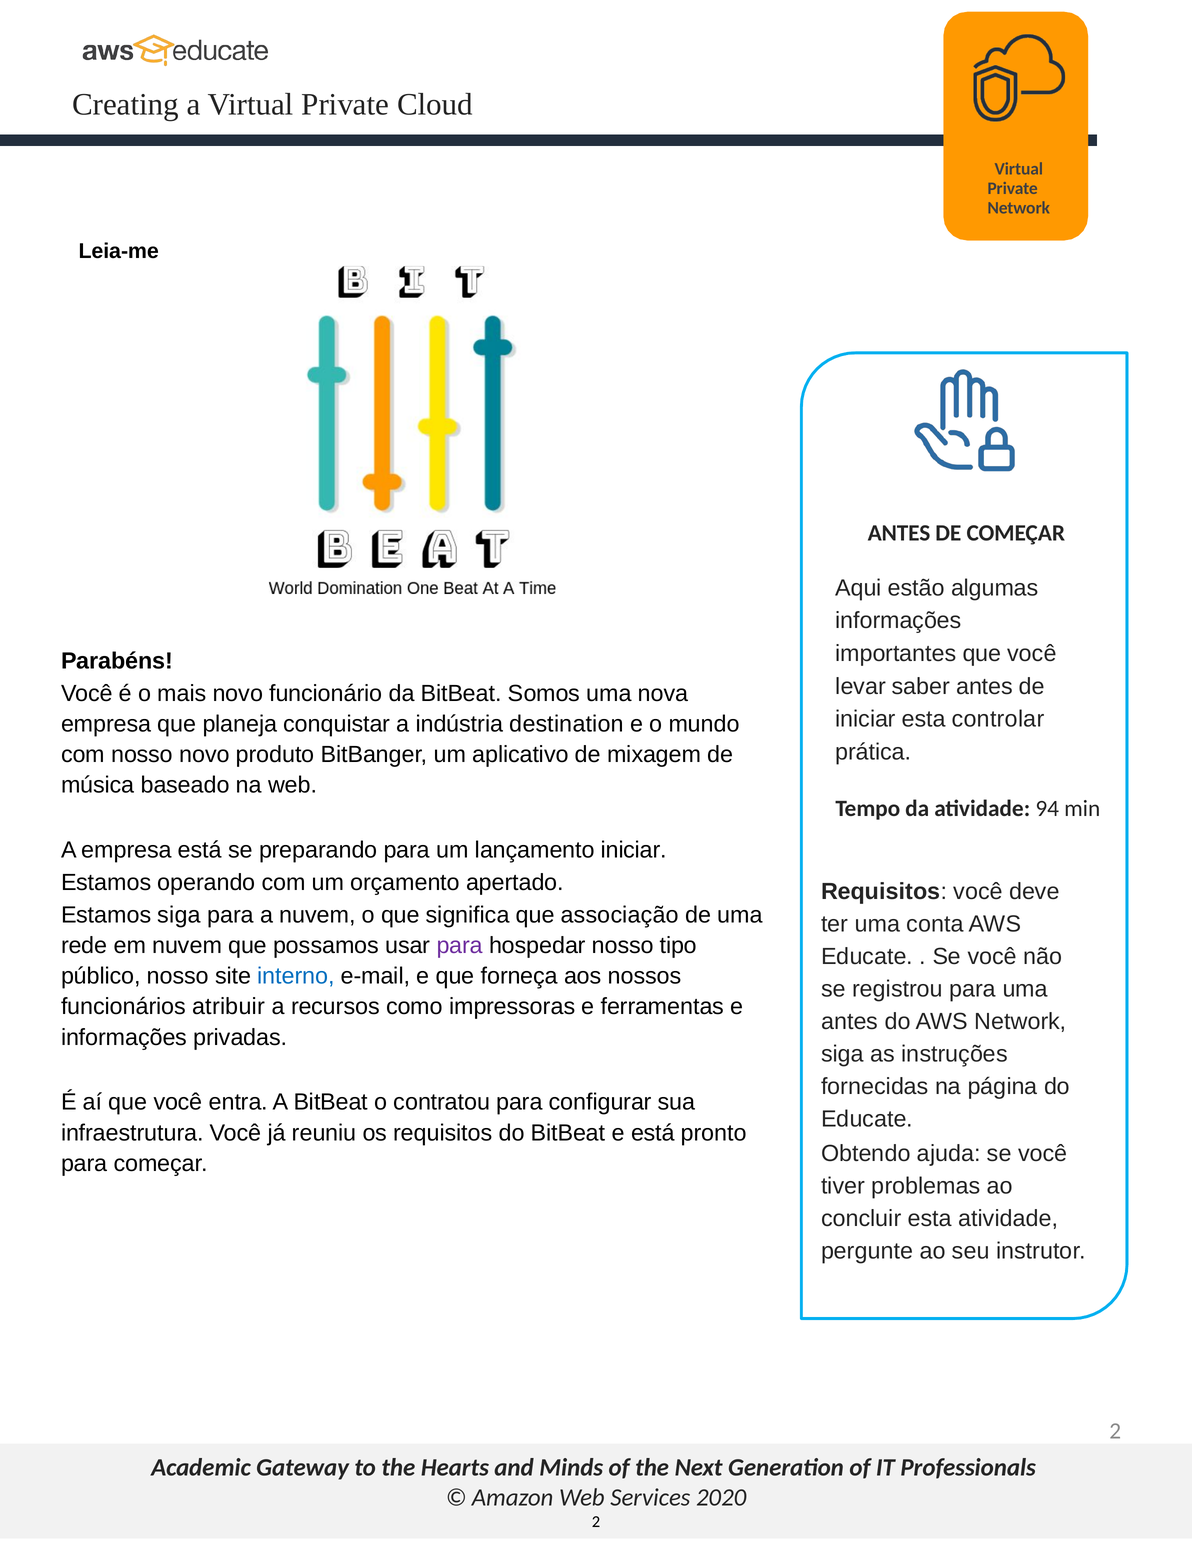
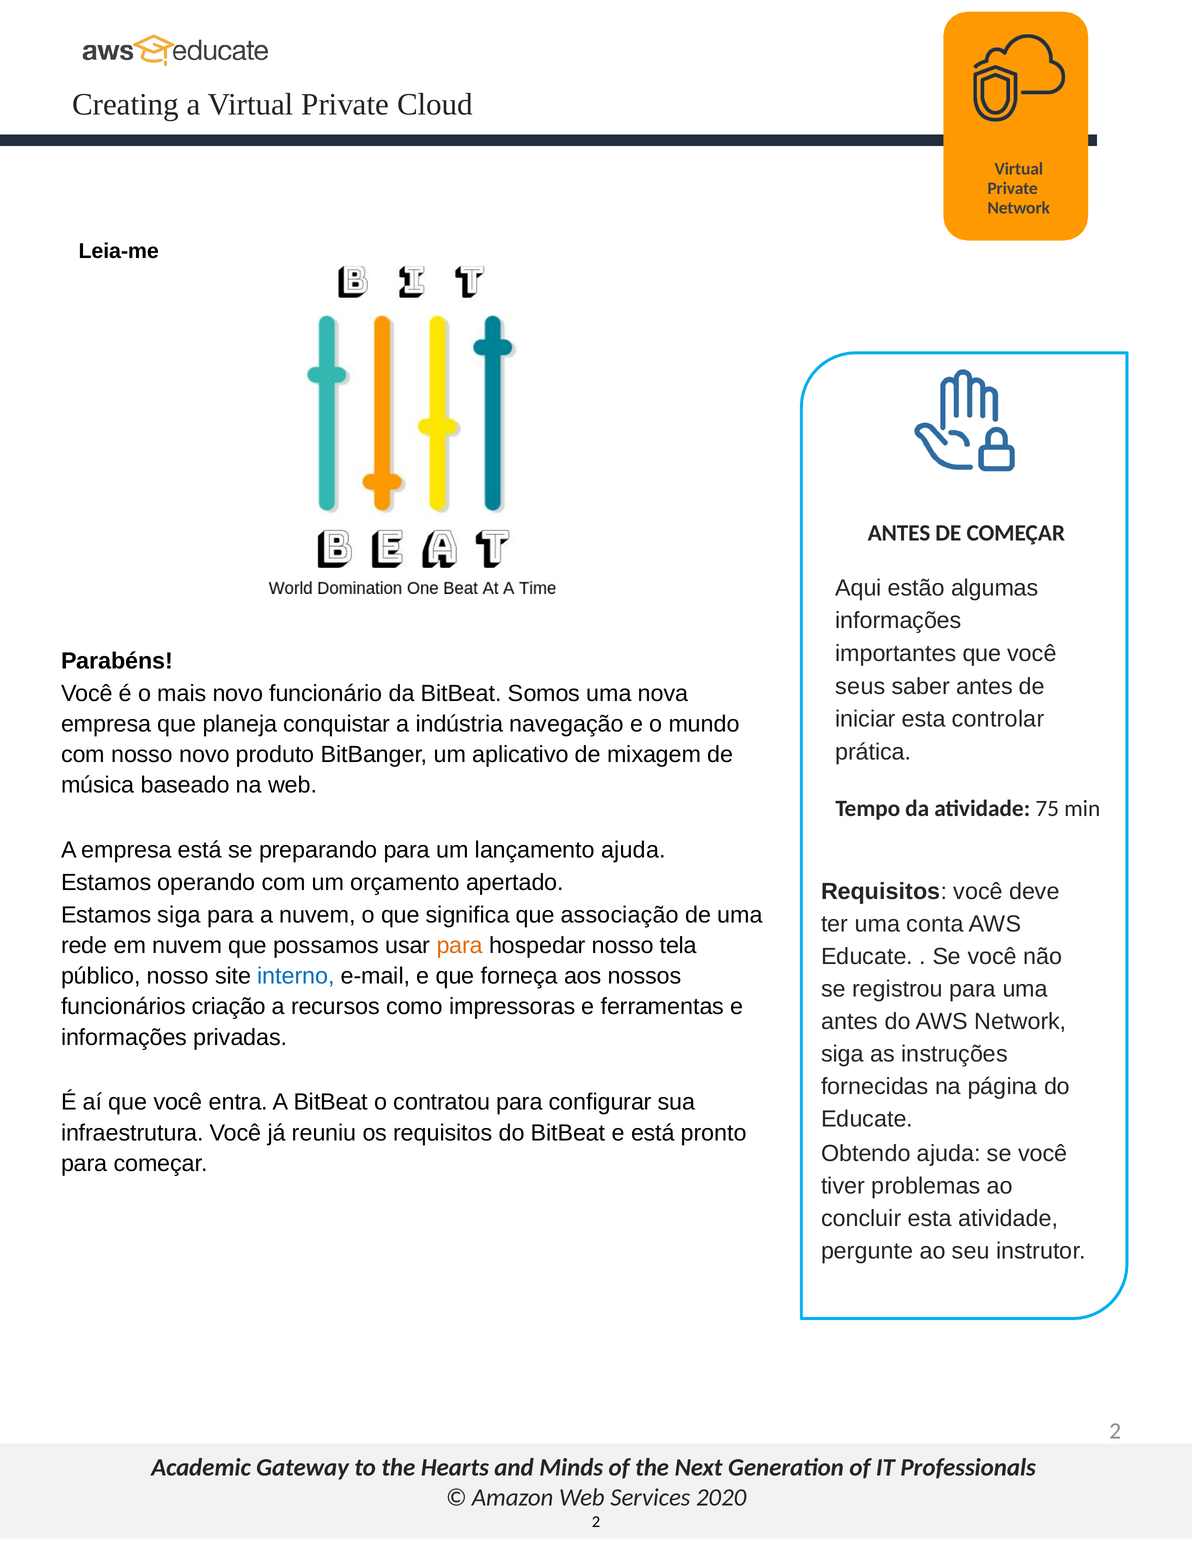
levar: levar -> seus (860, 686)
destination: destination -> navegação (567, 724)
94: 94 -> 75 (1047, 808)
lançamento iniciar: iniciar -> ajuda (633, 850)
para colour: purple -> orange (460, 945)
tipo: tipo -> tela (678, 945)
atribuir: atribuir -> criação (229, 1007)
